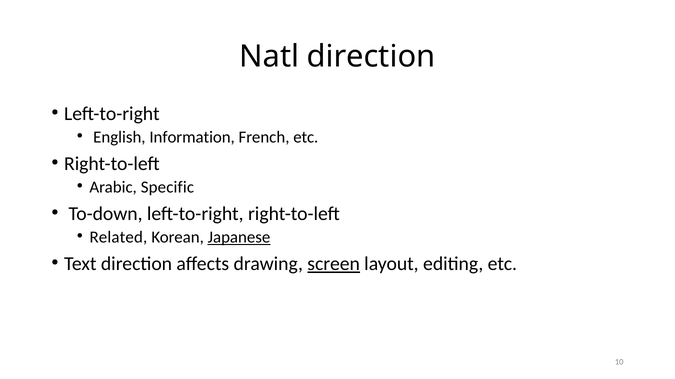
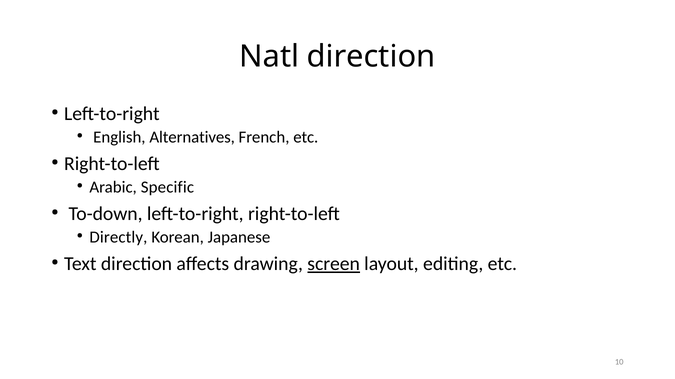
Information: Information -> Alternatives (192, 137)
Related: Related -> Directly (118, 237)
Japanese underline: present -> none (239, 237)
